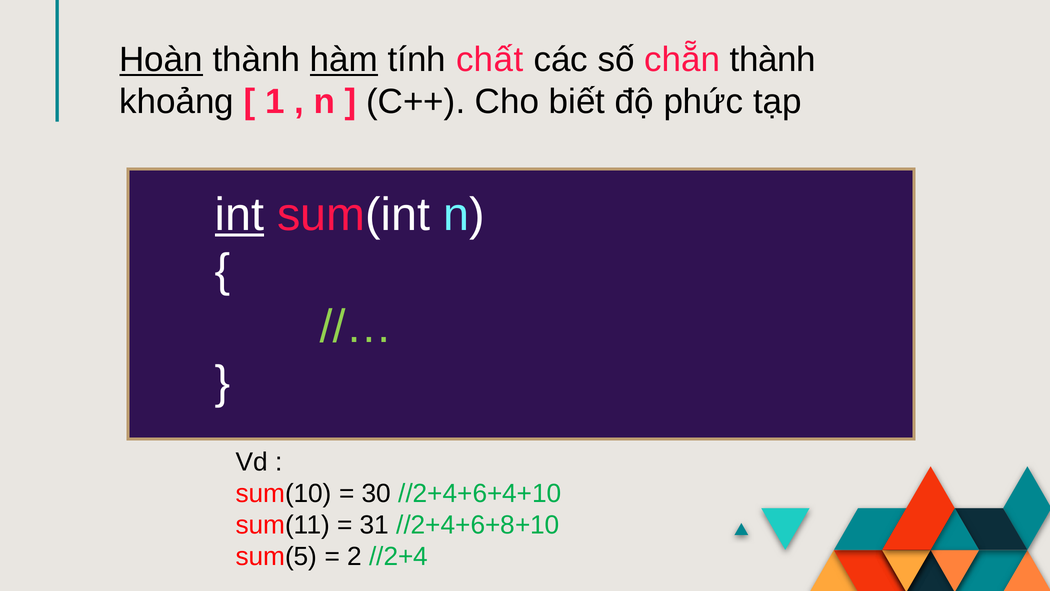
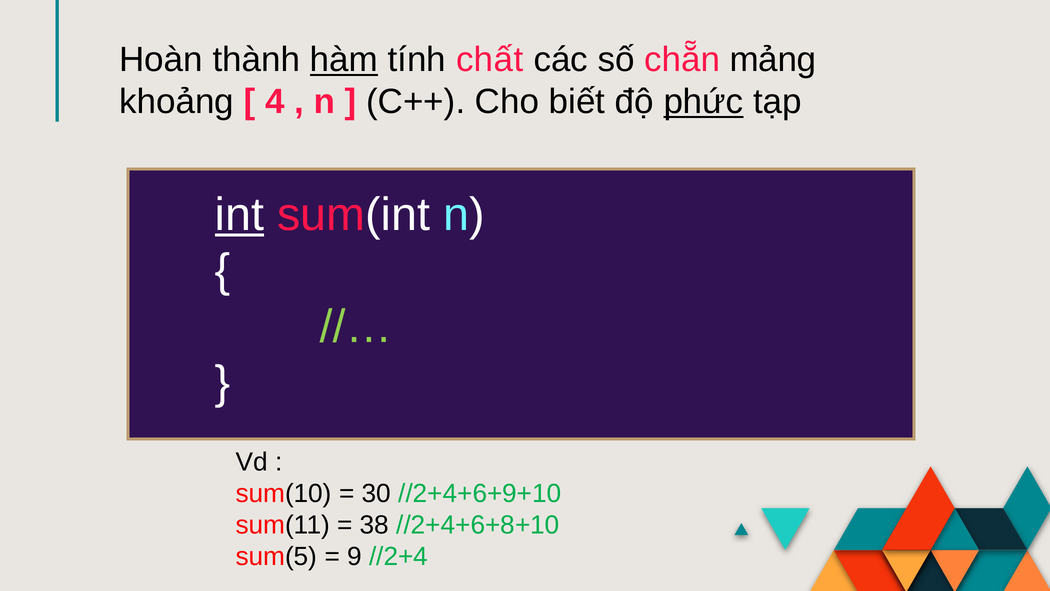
Hoàn underline: present -> none (161, 60)
chẵn thành: thành -> mảng (773, 60)
1: 1 -> 4 (275, 102)
phức underline: none -> present (703, 102)
//2+4+6+4+10: //2+4+6+4+10 -> //2+4+6+9+10 (480, 493)
31: 31 -> 38 (374, 525)
2: 2 -> 9 (354, 556)
